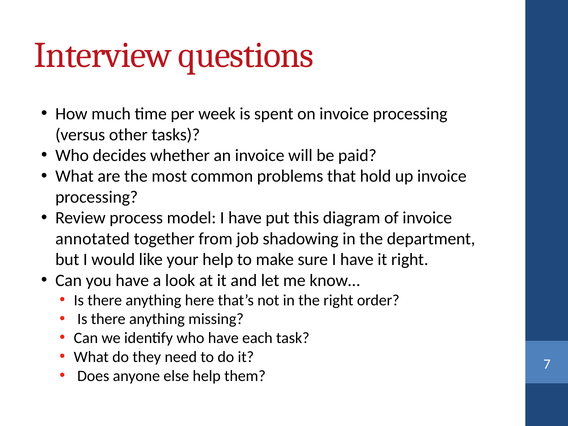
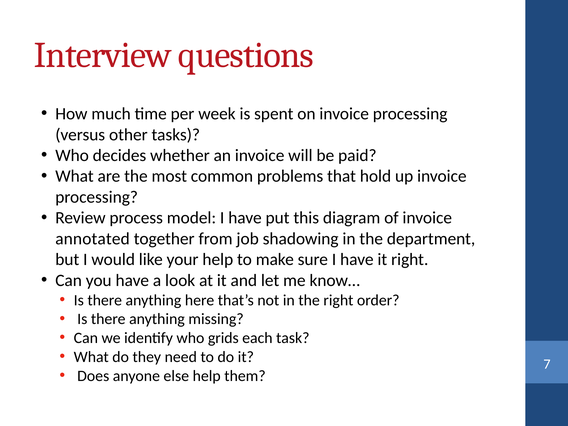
who have: have -> grids (223, 338)
